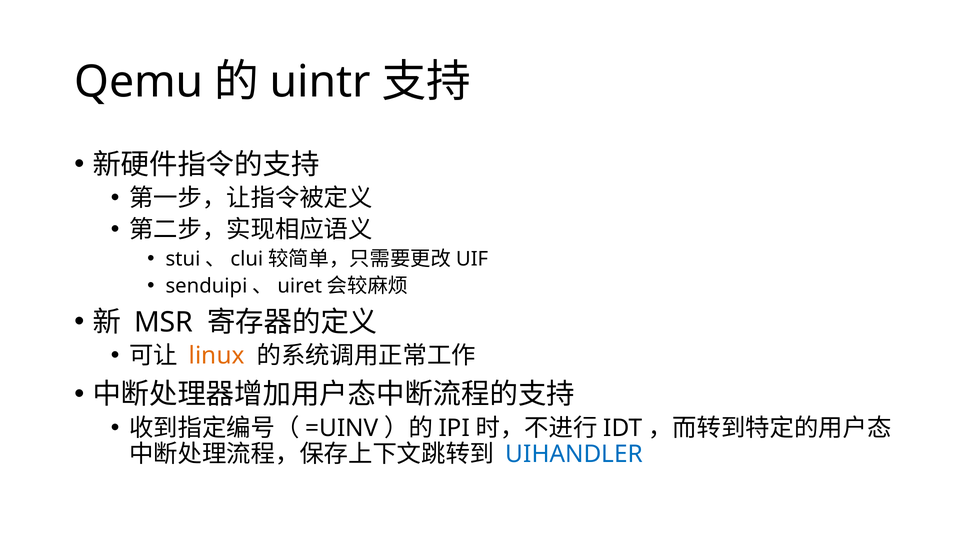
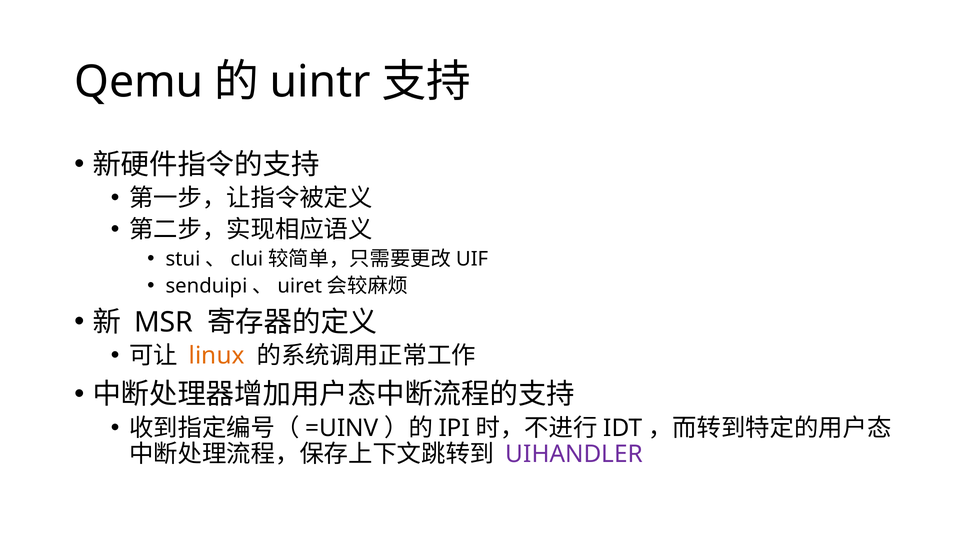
UIHANDLER colour: blue -> purple (574, 454)
